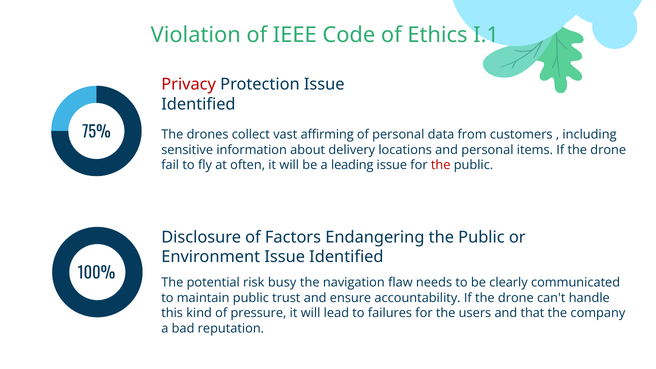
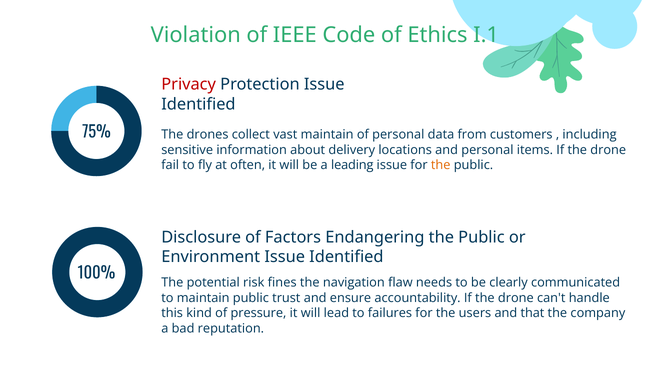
vast affirming: affirming -> maintain (327, 135)
the colour: red -> orange (441, 165)
busy: busy -> fines (282, 283)
